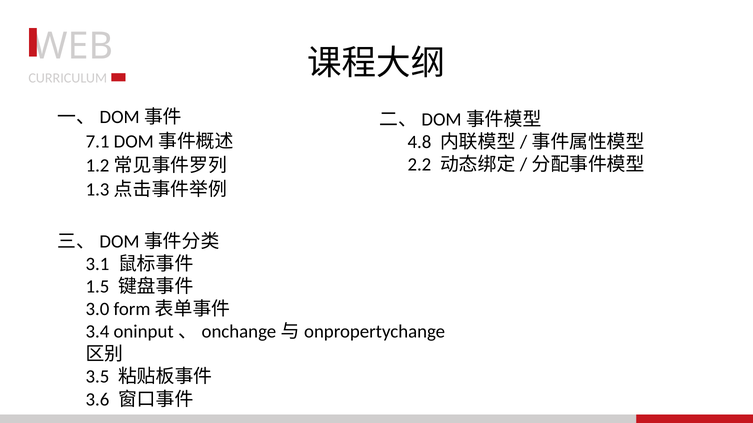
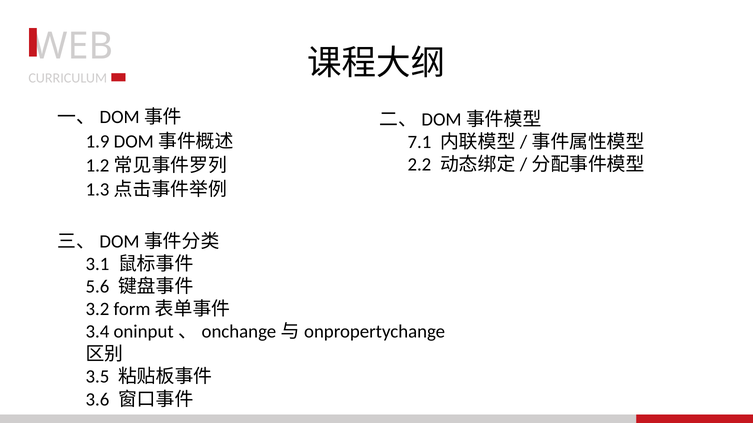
7.1: 7.1 -> 1.9 (98, 142)
4.8: 4.8 -> 7.1 (419, 142)
1.5: 1.5 -> 5.6 (97, 287)
3.0: 3.0 -> 3.2 (97, 310)
